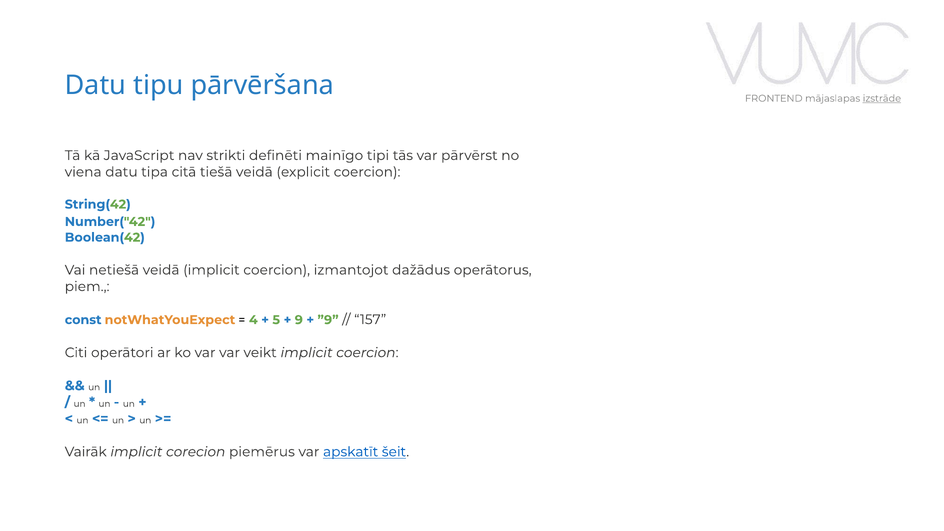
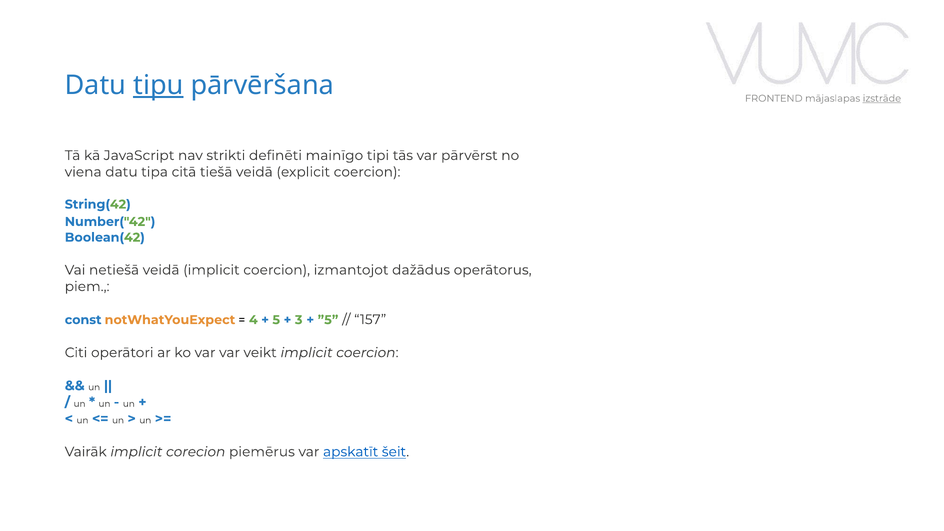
tipu underline: none -> present (158, 85)
9: 9 -> 3 (299, 320)
”9: ”9 -> ”5 (328, 320)
